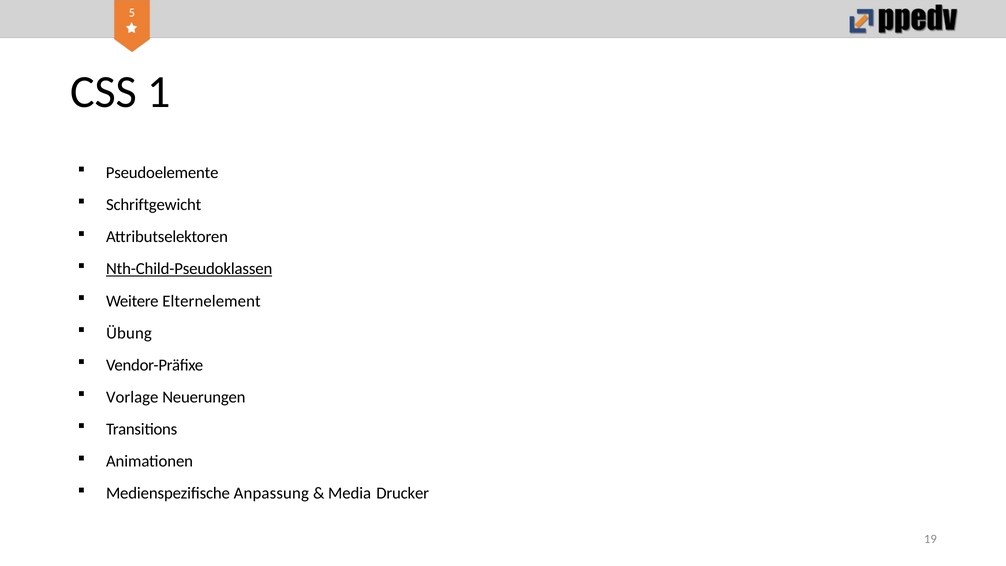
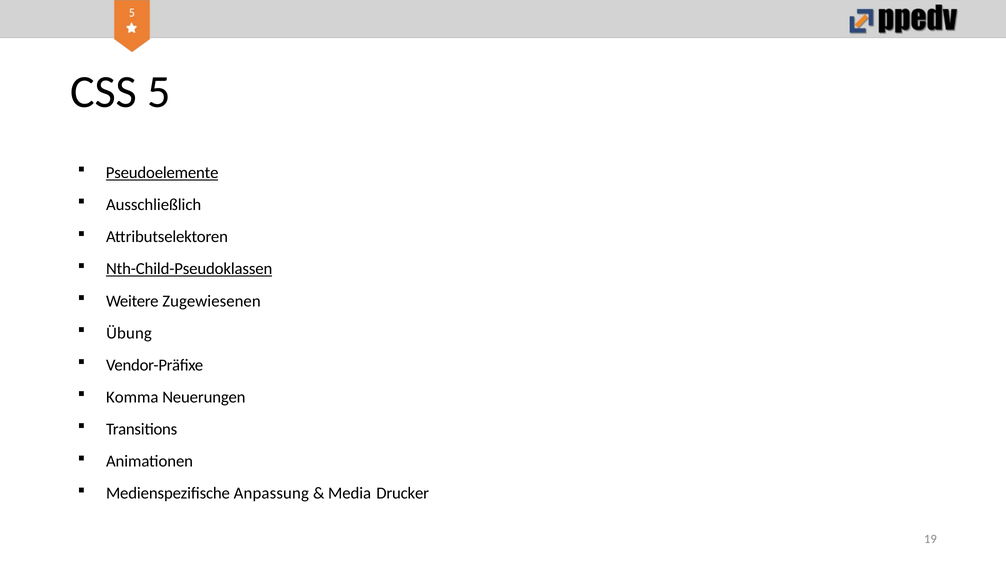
1: 1 -> 5 (159, 92)
Pseudoelemente underline: none -> present (162, 173)
Schriftgewicht: Schriftgewicht -> Ausschließlich (154, 205)
Elternelement: Elternelement -> Zugewiesenen (211, 301)
Vorlage: Vorlage -> Komma (132, 397)
